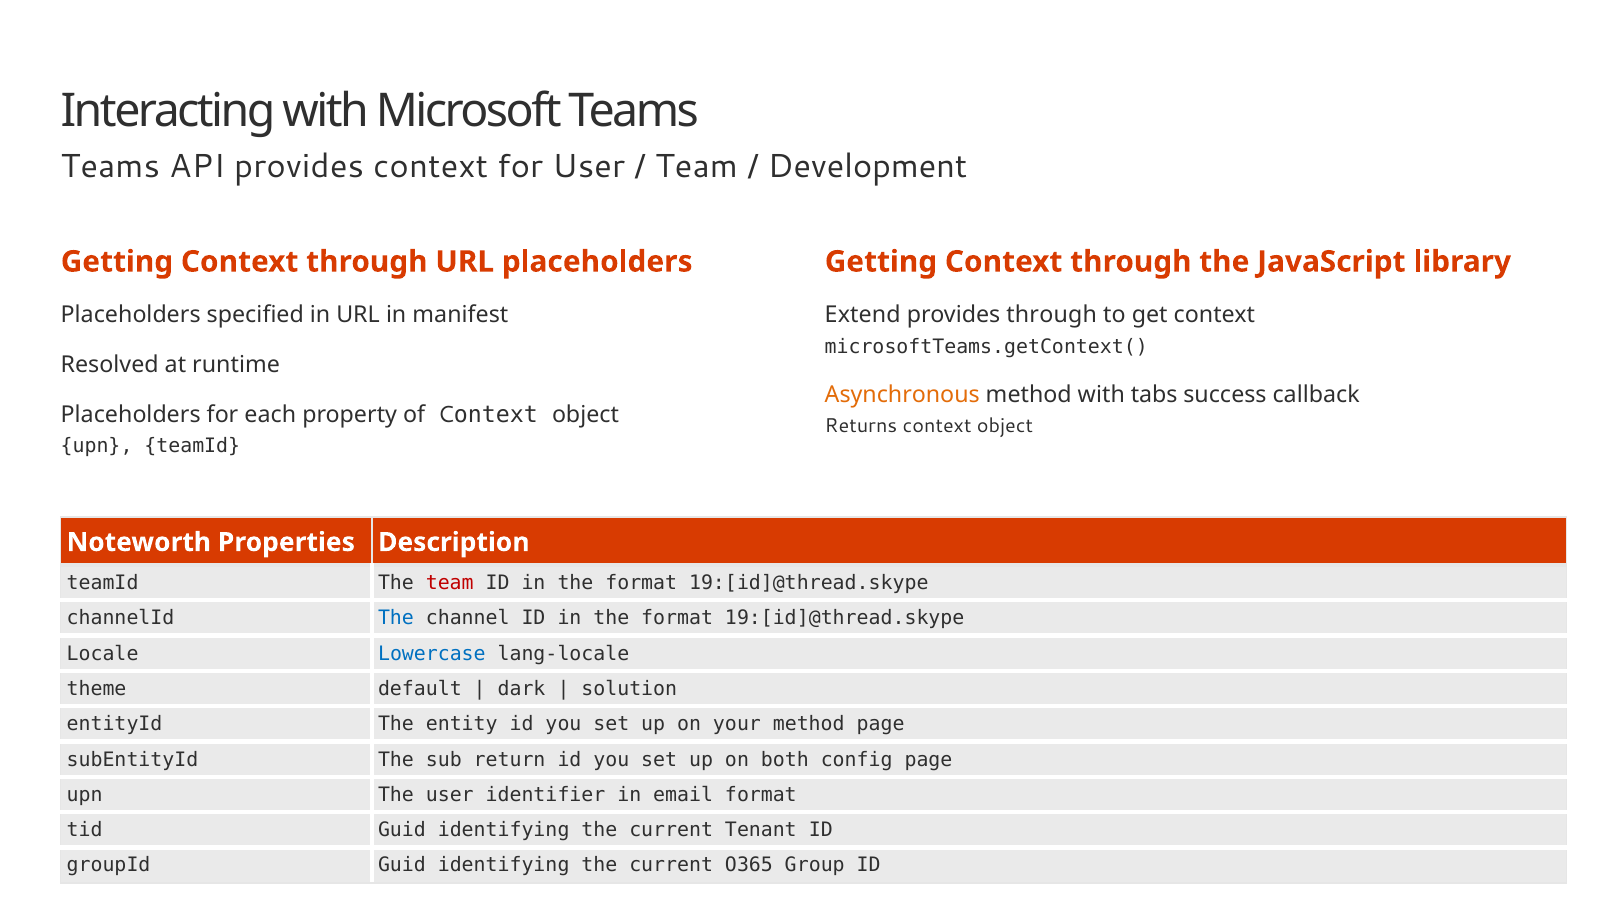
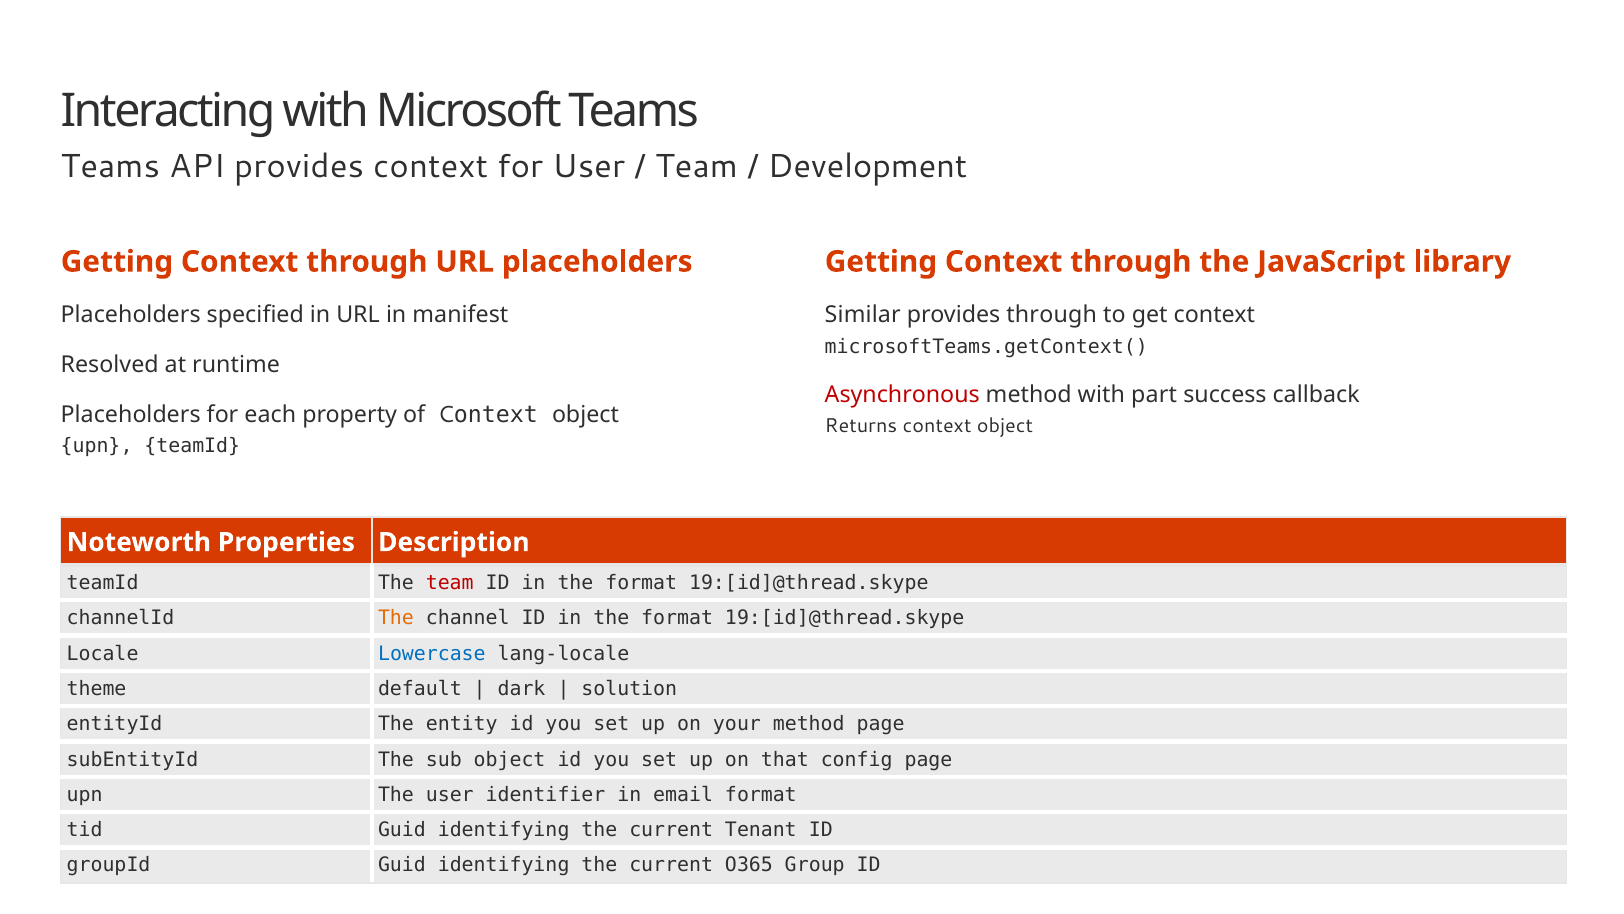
Extend: Extend -> Similar (863, 315)
Asynchronous colour: orange -> red (902, 394)
tabs: tabs -> part (1154, 394)
The colour: blue -> orange (396, 618)
sub return: return -> object (510, 759)
both: both -> that (785, 759)
